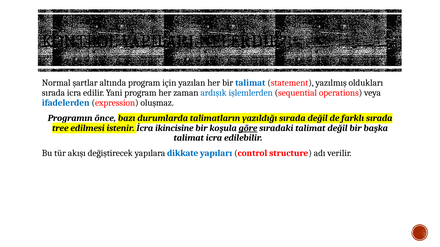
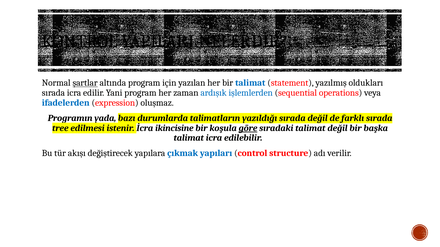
şartlar underline: none -> present (85, 83)
önce: önce -> yada (105, 118)
dikkate: dikkate -> çıkmak (183, 154)
